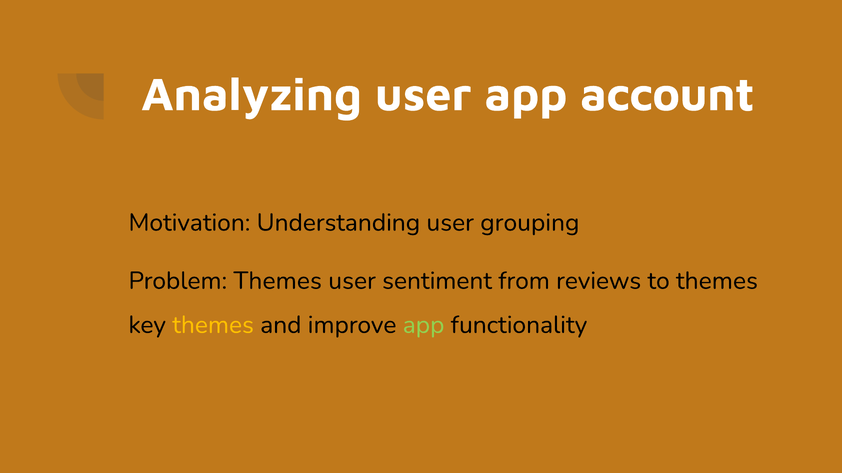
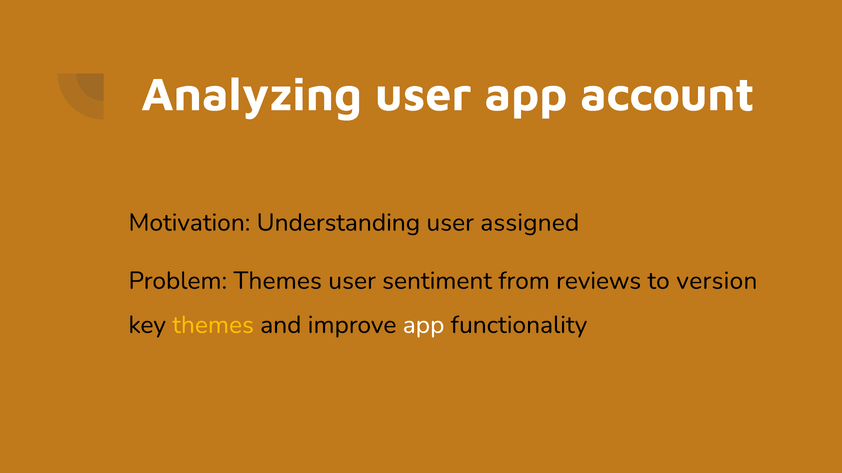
grouping: grouping -> assigned (530, 223)
to themes: themes -> version (717, 281)
app colour: light green -> white (424, 325)
